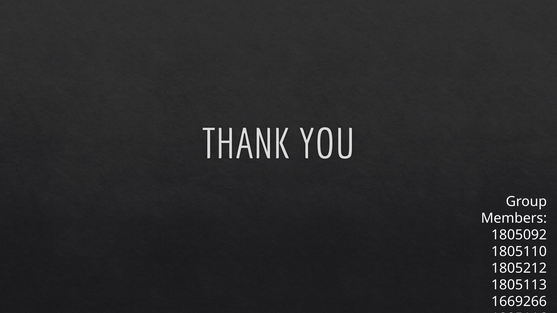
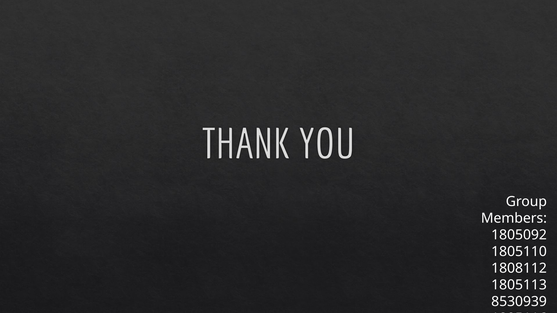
1805212: 1805212 -> 1808112 (519, 268)
1669266: 1669266 -> 8530939 (519, 302)
